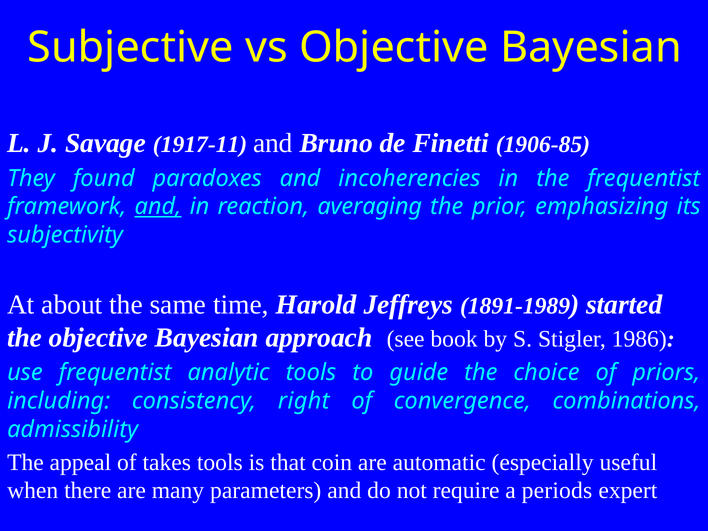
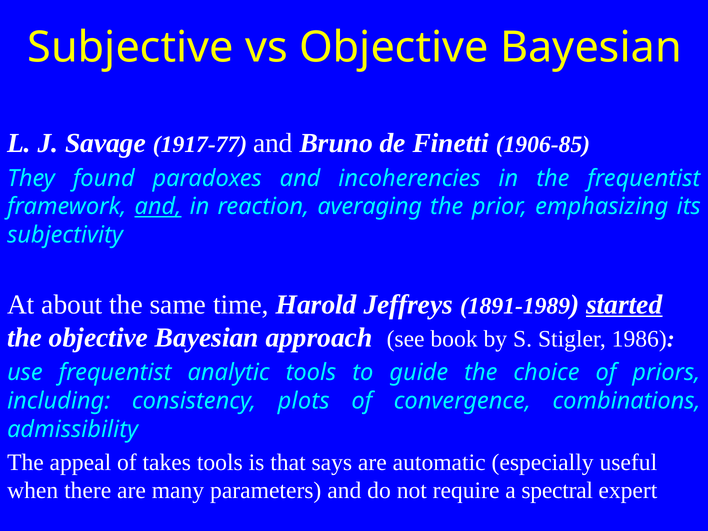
1917-11: 1917-11 -> 1917-77 (200, 144)
started underline: none -> present (624, 304)
right: right -> plots (304, 401)
coin: coin -> says (332, 462)
periods: periods -> spectral (557, 491)
